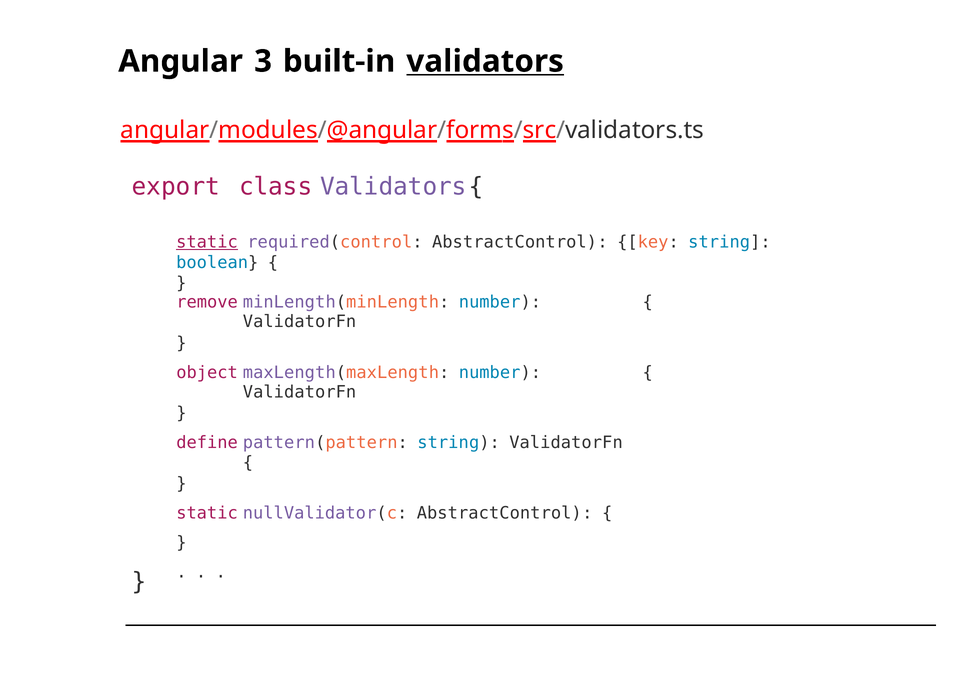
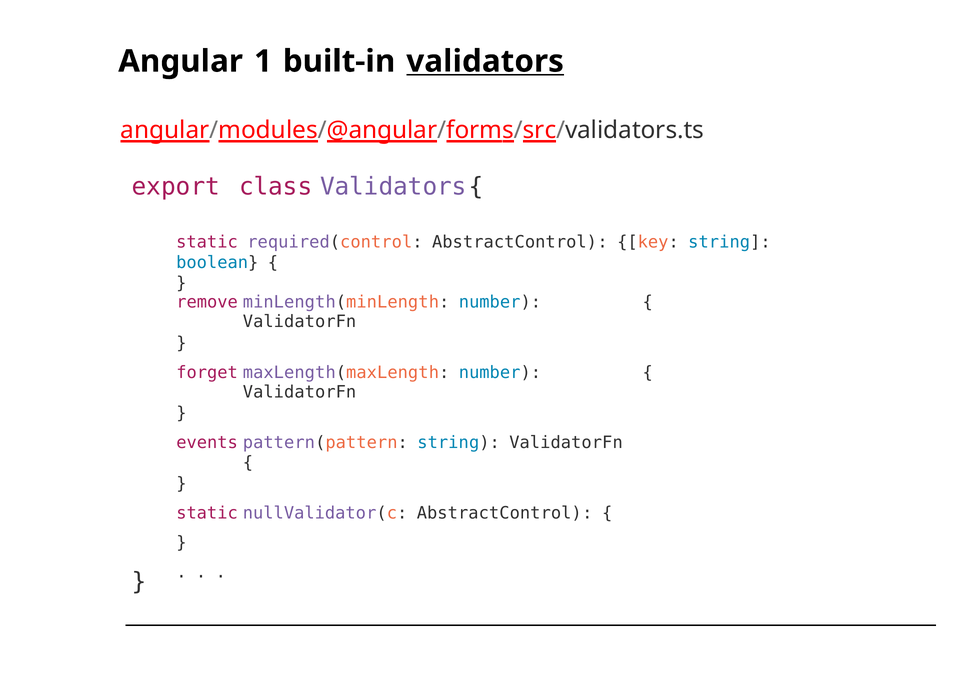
3: 3 -> 1 (263, 61)
static underline: present -> none (207, 242)
object: object -> forget (207, 373)
define: define -> events (207, 443)
